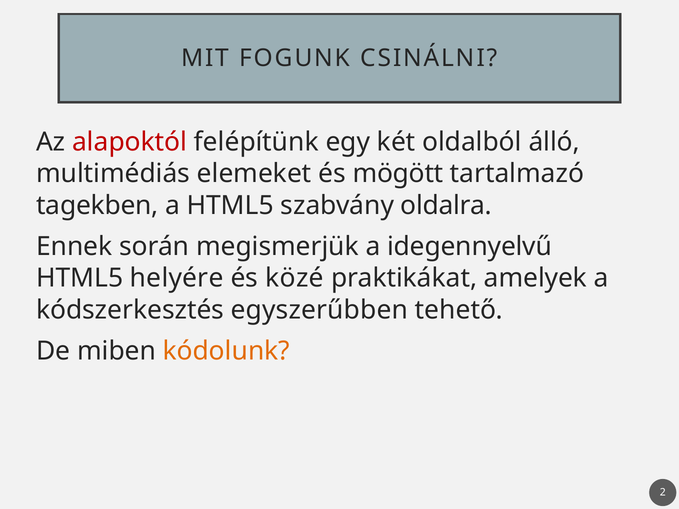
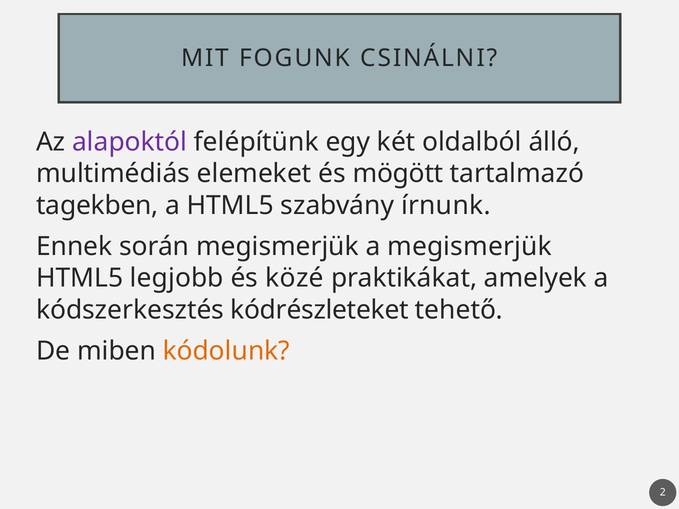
alapoktól colour: red -> purple (130, 142)
oldalra: oldalra -> írnunk (446, 205)
a idegennyelvű: idegennyelvű -> megismerjük (469, 247)
helyére: helyére -> legjobb (177, 278)
egyszerűbben: egyszerűbben -> kódrészleteket (320, 310)
